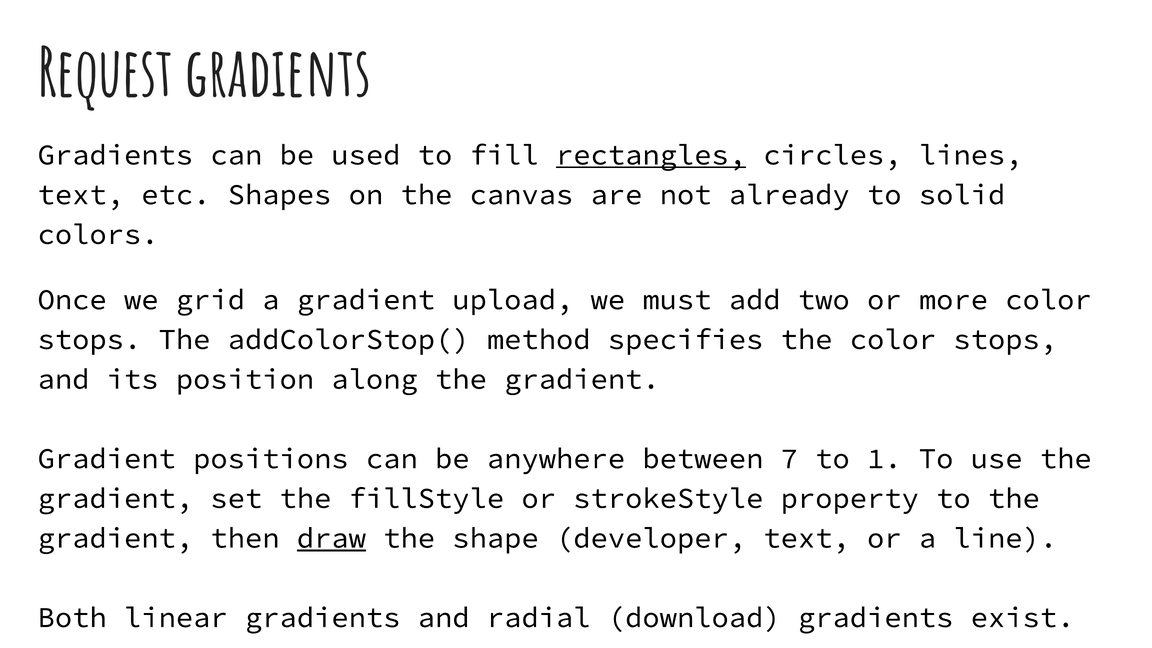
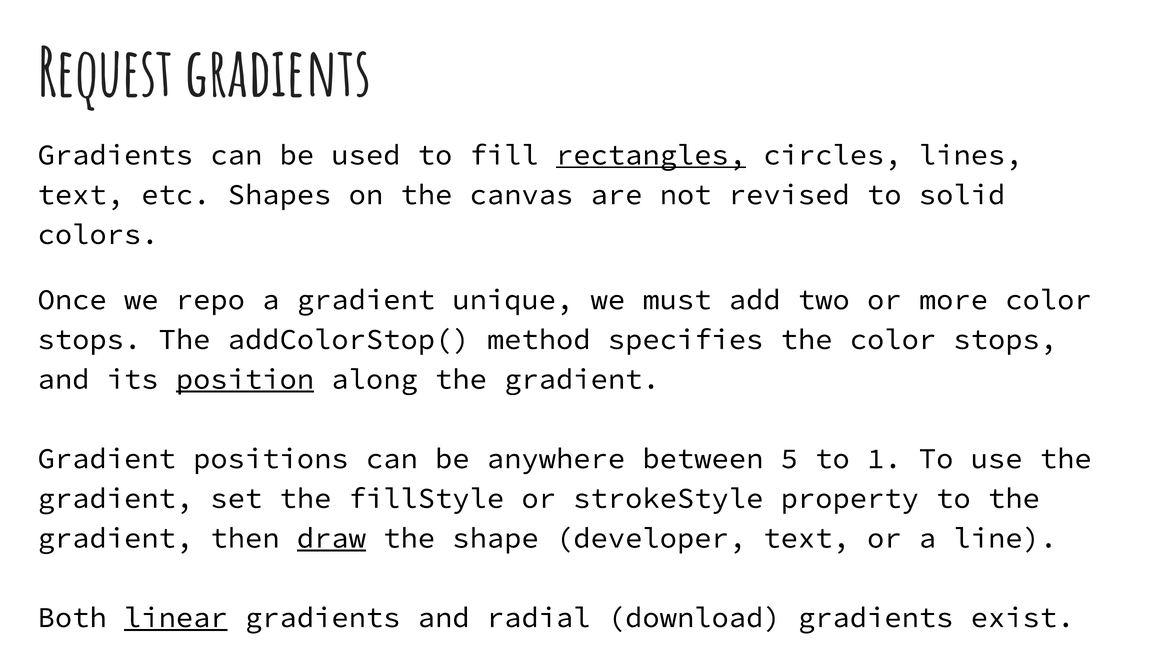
already: already -> revised (789, 195)
grid: grid -> repo (210, 300)
upload: upload -> unique (513, 300)
position underline: none -> present (245, 379)
7: 7 -> 5 (789, 459)
linear underline: none -> present (176, 618)
